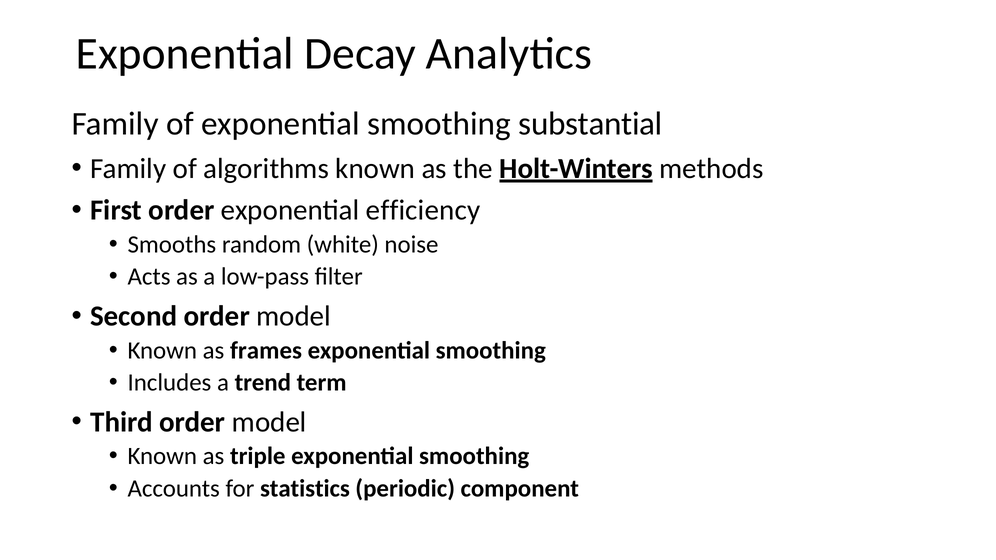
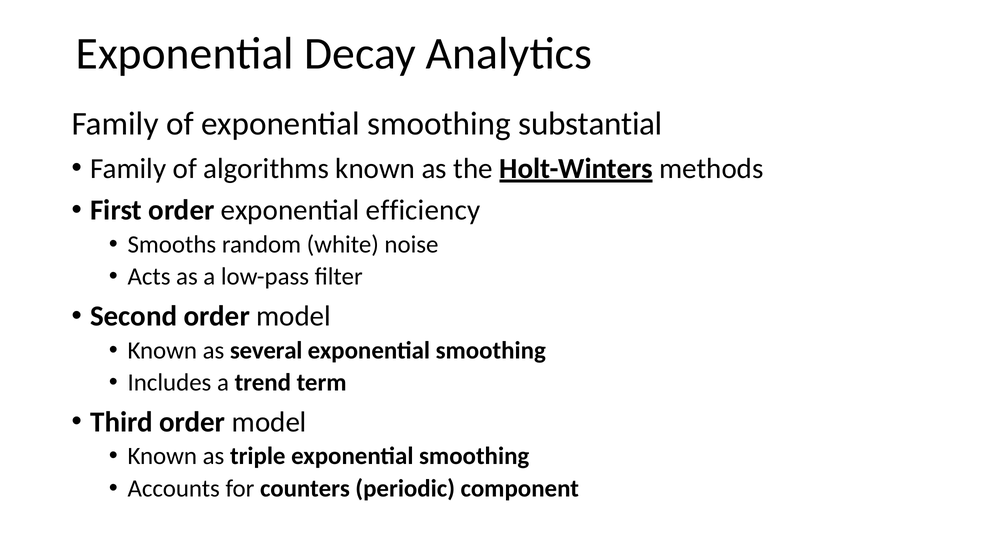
frames: frames -> several (266, 351)
statistics: statistics -> counters (305, 489)
